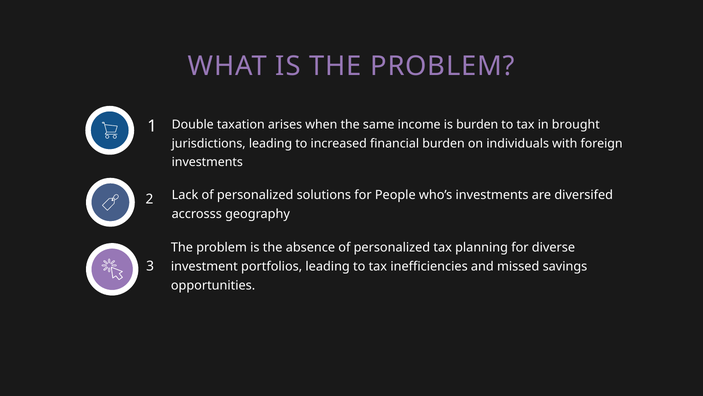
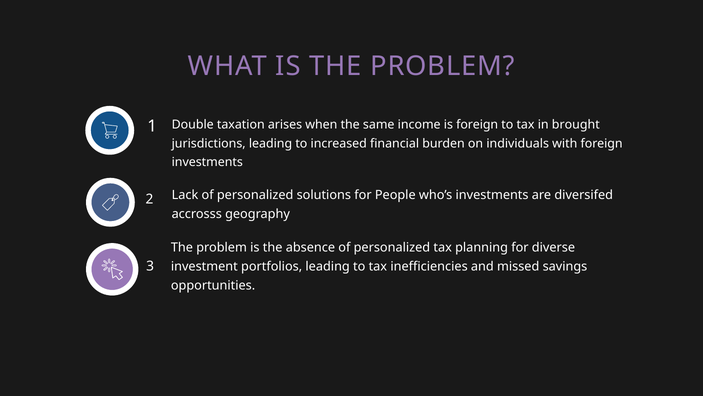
is burden: burden -> foreign (477, 125)
